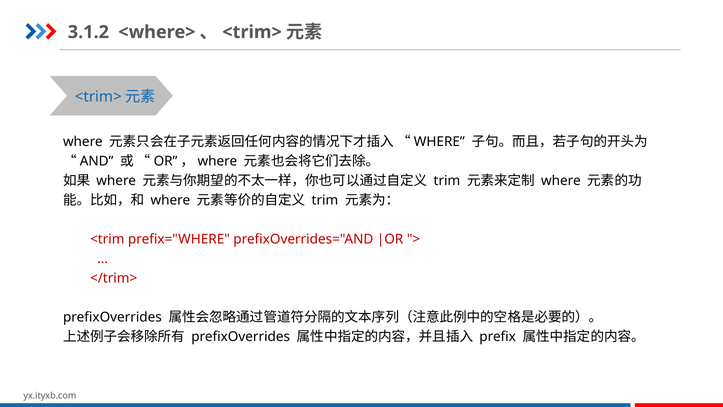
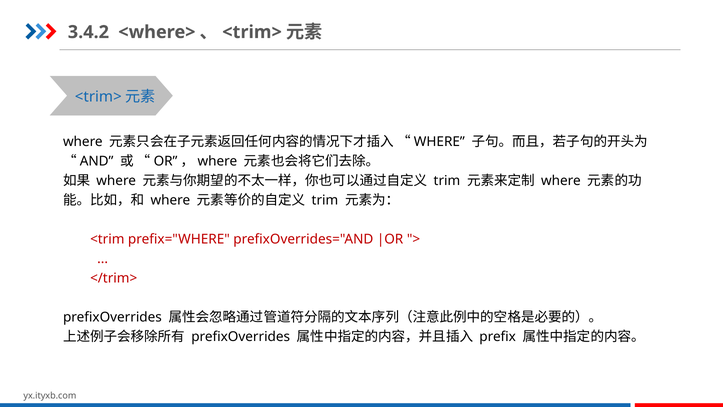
3.1.2: 3.1.2 -> 3.4.2 (88, 32)
